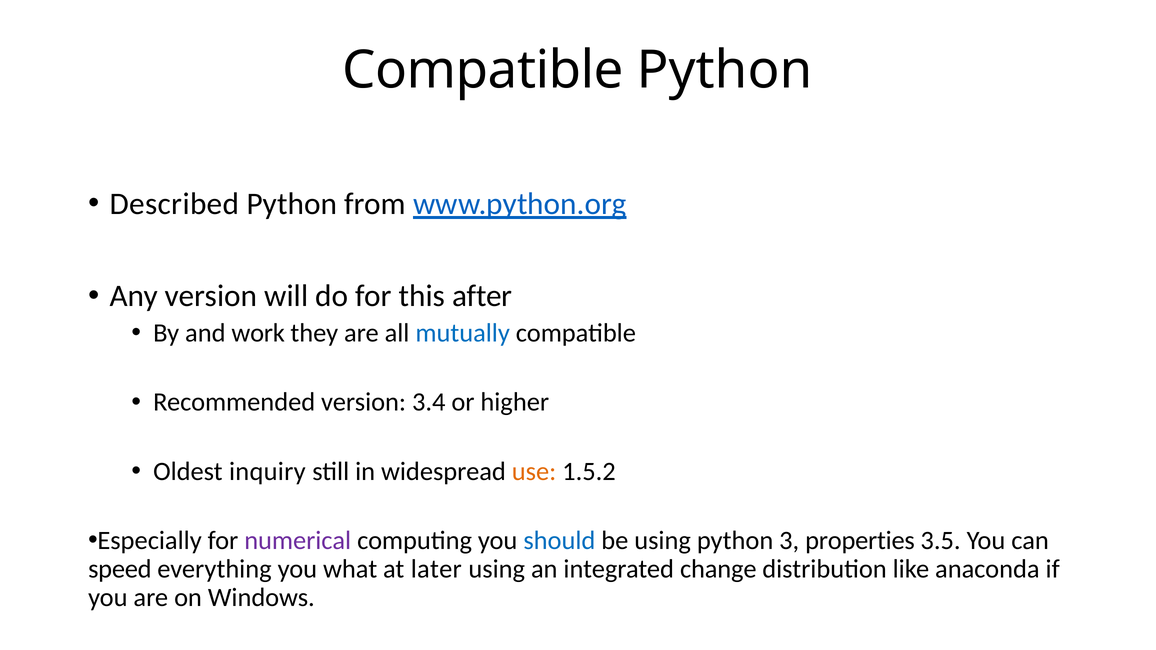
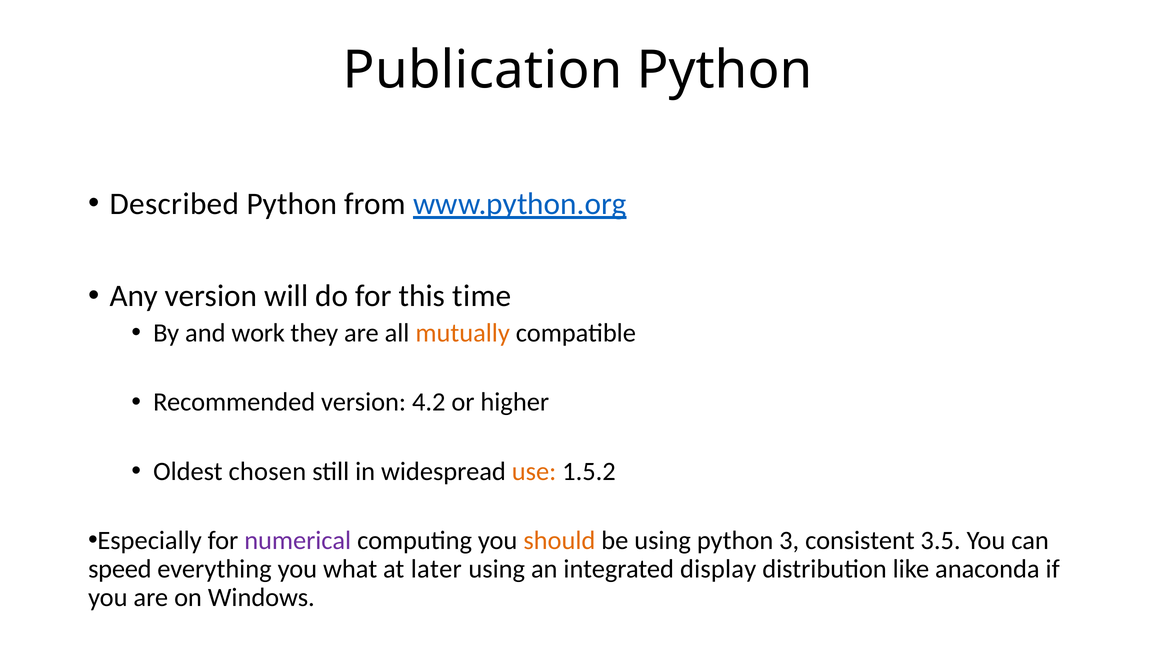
Compatible: Compatible -> Publication (483, 70)
after: after -> time (482, 296)
mutually colour: blue -> orange (463, 333)
3.4: 3.4 -> 4.2 (429, 402)
inquiry: inquiry -> chosen (267, 472)
should colour: blue -> orange (559, 541)
properties: properties -> consistent (860, 541)
change: change -> display (718, 569)
